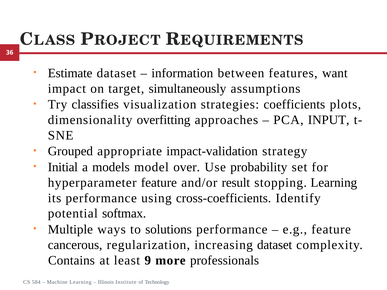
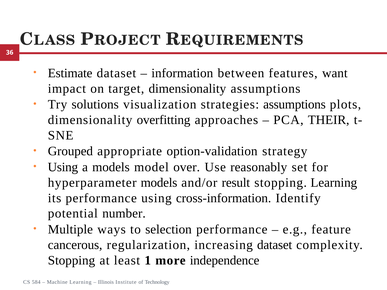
target simultaneously: simultaneously -> dimensionality (187, 89)
classifies: classifies -> solutions (95, 105)
strategies coefficients: coefficients -> assumptions (294, 105)
INPUT: INPUT -> THEIR (329, 120)
impact-validation: impact-validation -> option-validation (212, 151)
Initial: Initial -> Using (63, 167)
probability: probability -> reasonably (259, 167)
hyperparameter feature: feature -> models (159, 183)
cross-coefficients: cross-coefficients -> cross-information (224, 198)
softmax: softmax -> number (124, 214)
solutions: solutions -> selection (168, 230)
Contains: Contains -> Stopping (71, 261)
9: 9 -> 1 (148, 261)
professionals: professionals -> independence (225, 261)
